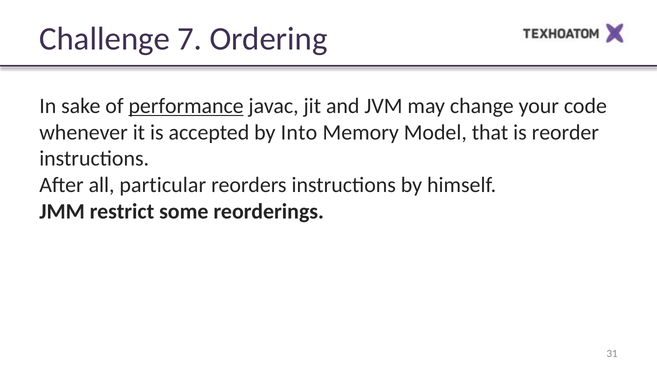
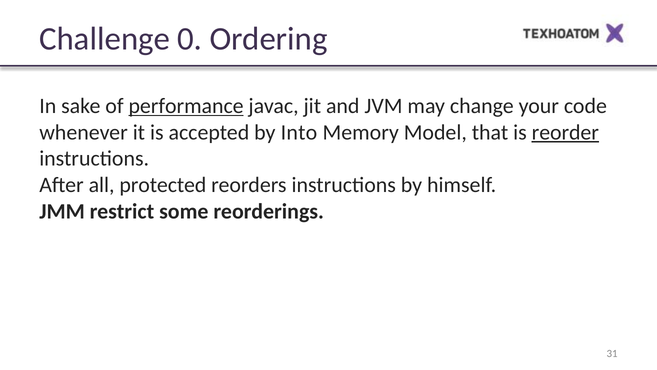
7: 7 -> 0 (190, 39)
reorder underline: none -> present (565, 132)
particular: particular -> protected (163, 185)
